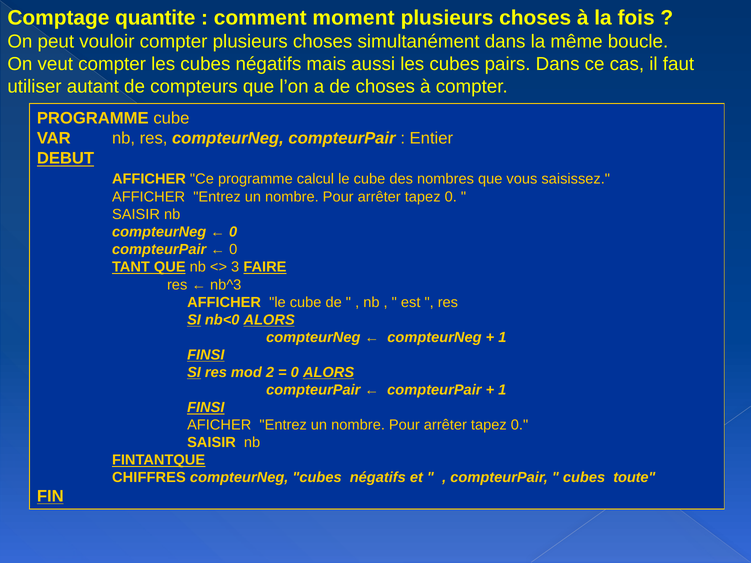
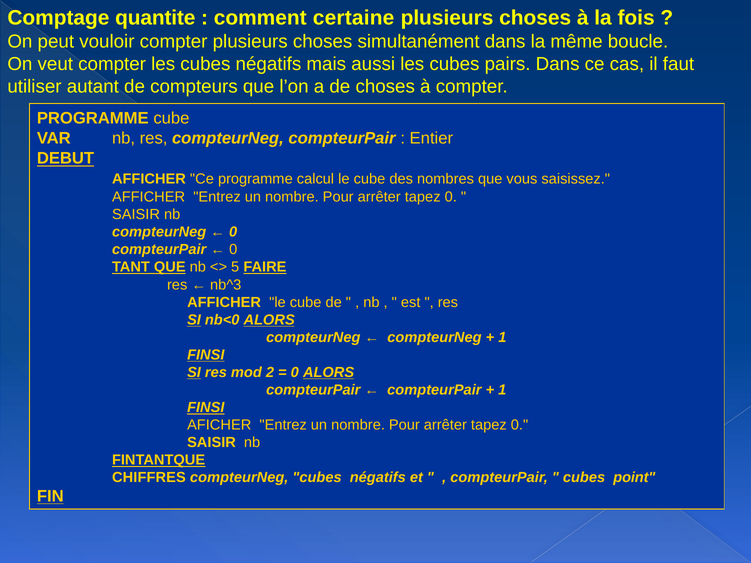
moment: moment -> certaine (354, 18)
3: 3 -> 5 (235, 267)
toute: toute -> point (634, 478)
